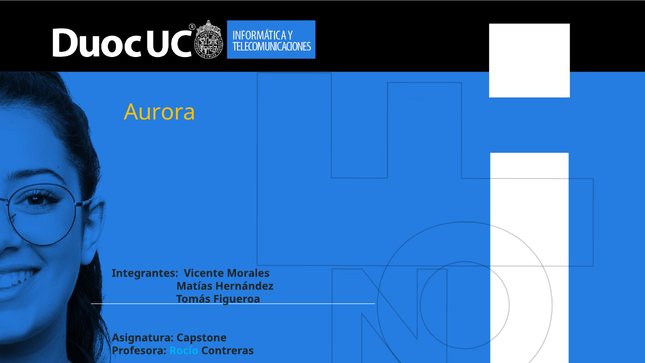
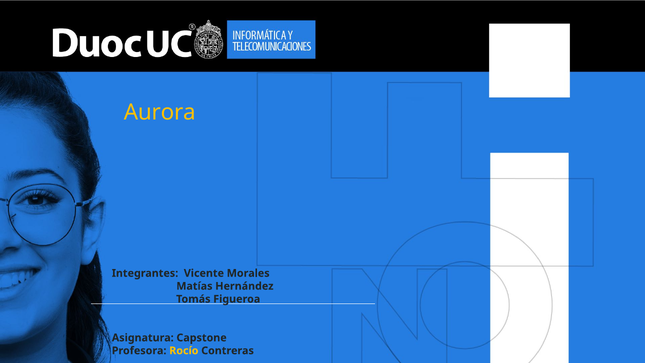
Rocío colour: light blue -> yellow (184, 351)
